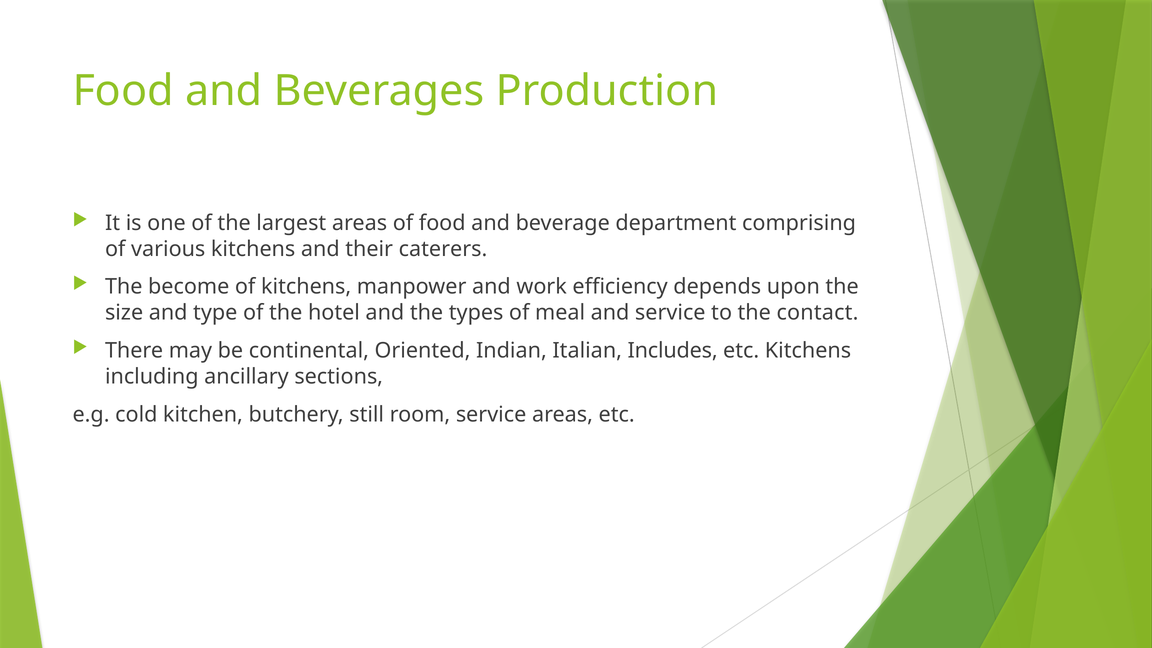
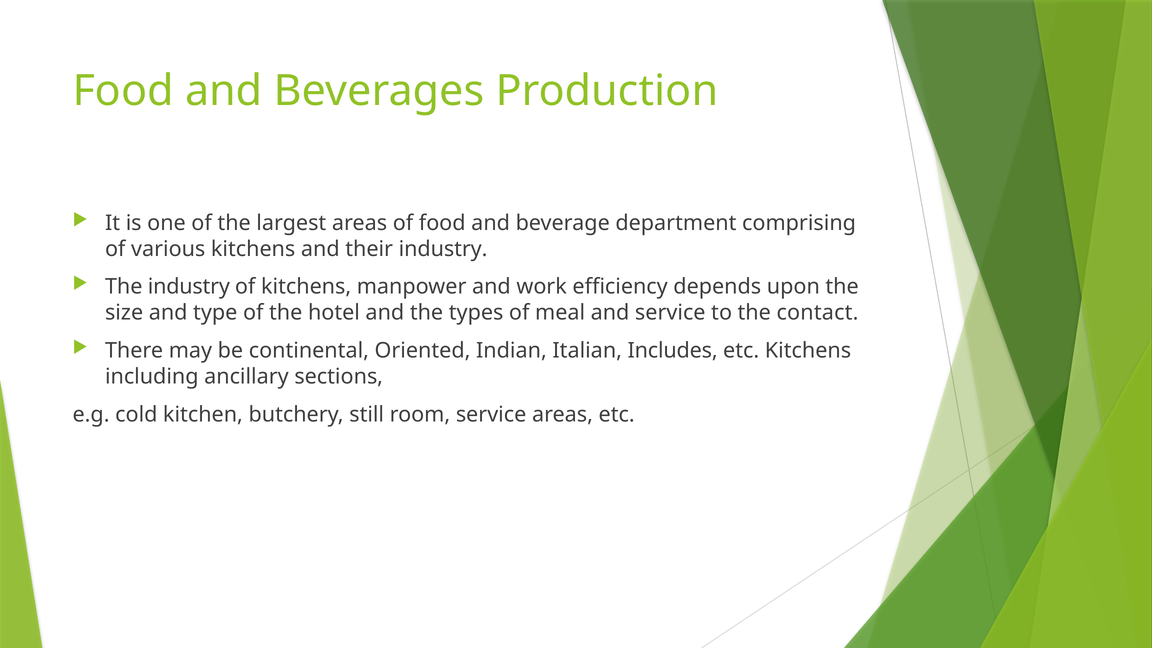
their caterers: caterers -> industry (443, 249)
The become: become -> industry (189, 287)
